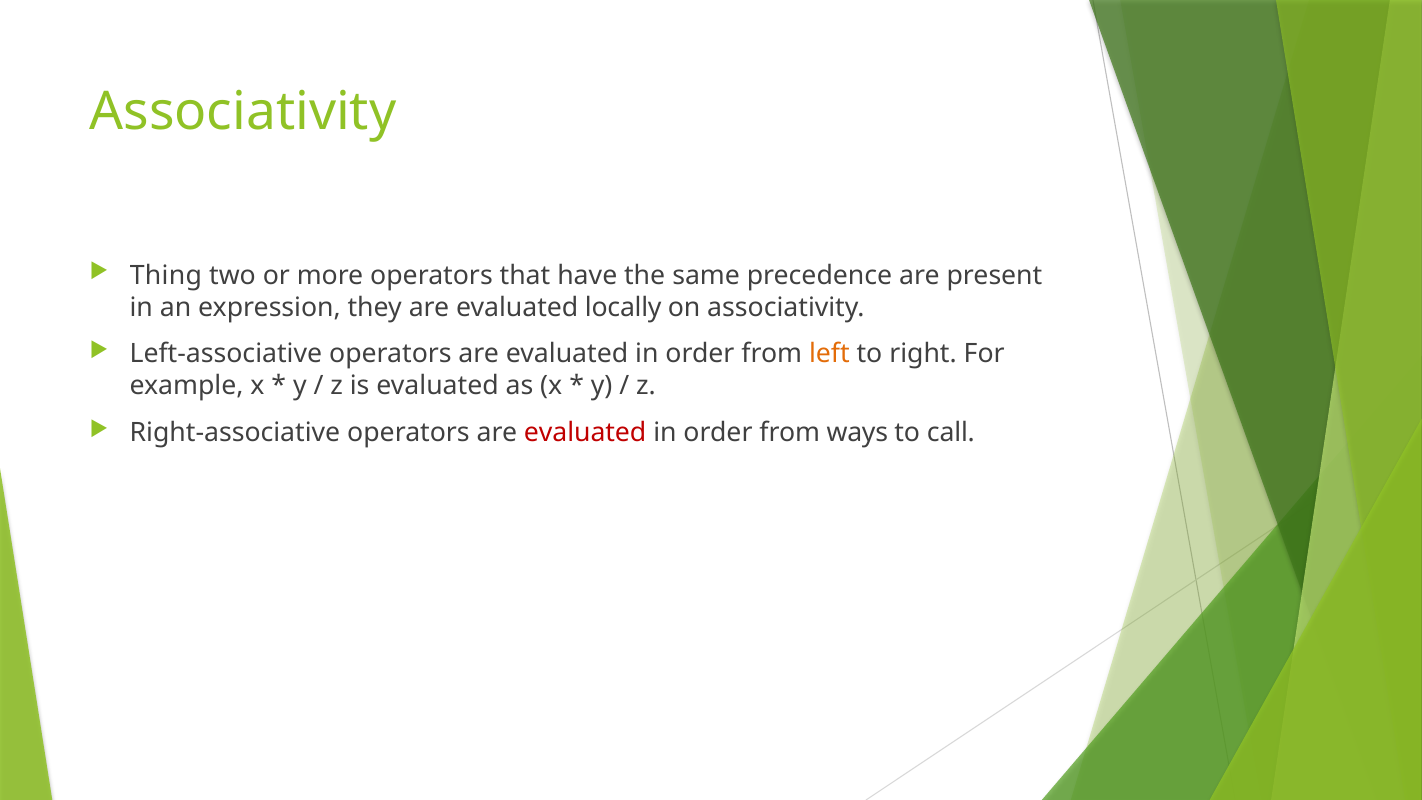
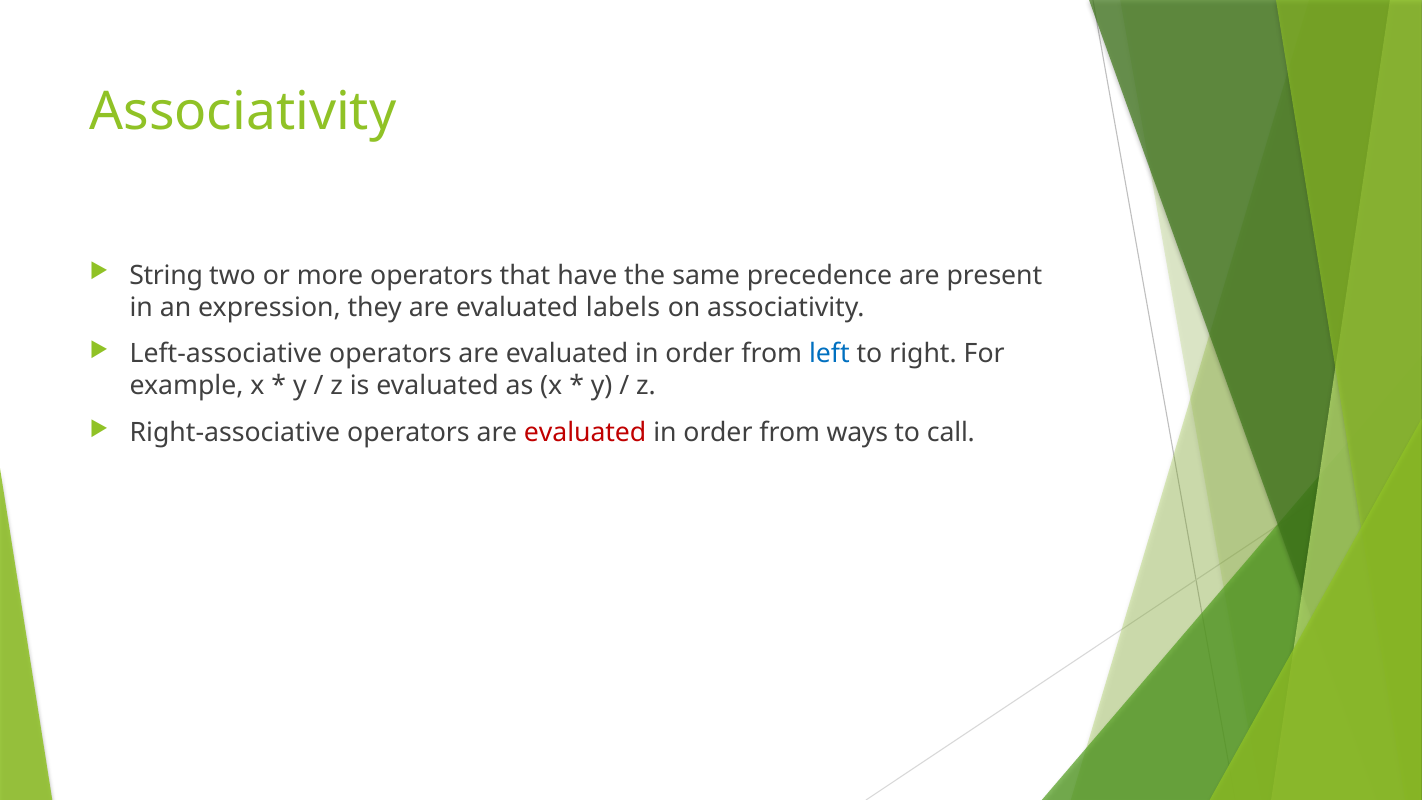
Thing: Thing -> String (166, 275)
locally: locally -> labels (623, 307)
left colour: orange -> blue (829, 354)
